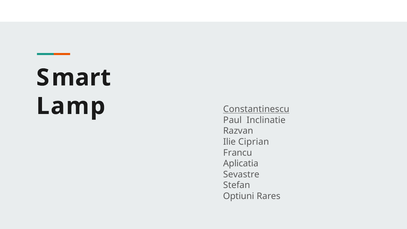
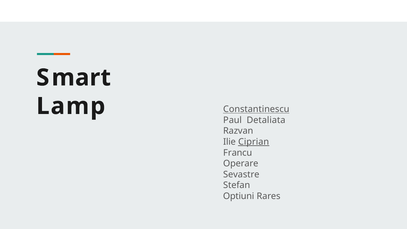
Inclinatie: Inclinatie -> Detaliata (266, 120)
Ciprian underline: none -> present (254, 142)
Aplicatia: Aplicatia -> Operare (241, 164)
